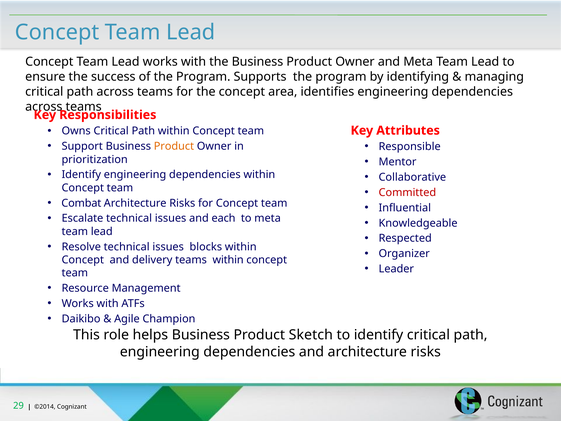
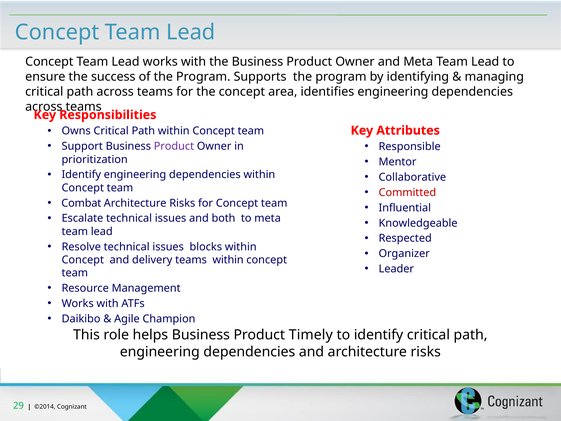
Product colour: orange -> purple (174, 146)
each: each -> both (224, 218)
Sketch: Sketch -> Timely (311, 335)
